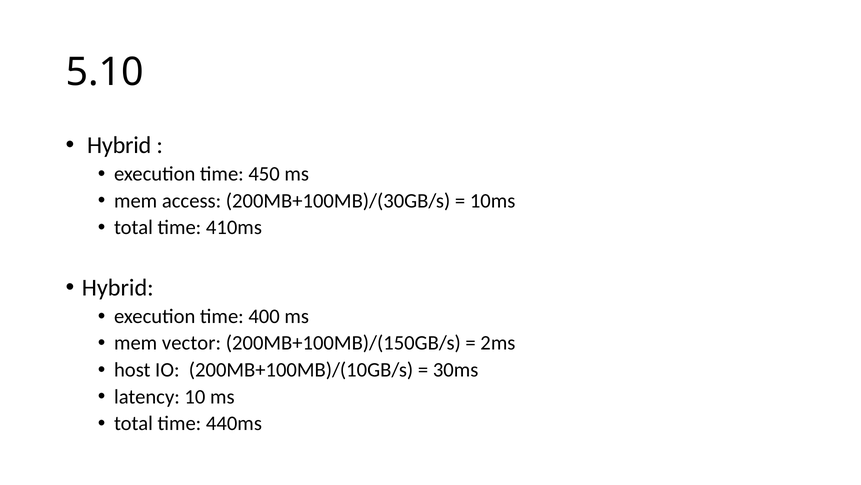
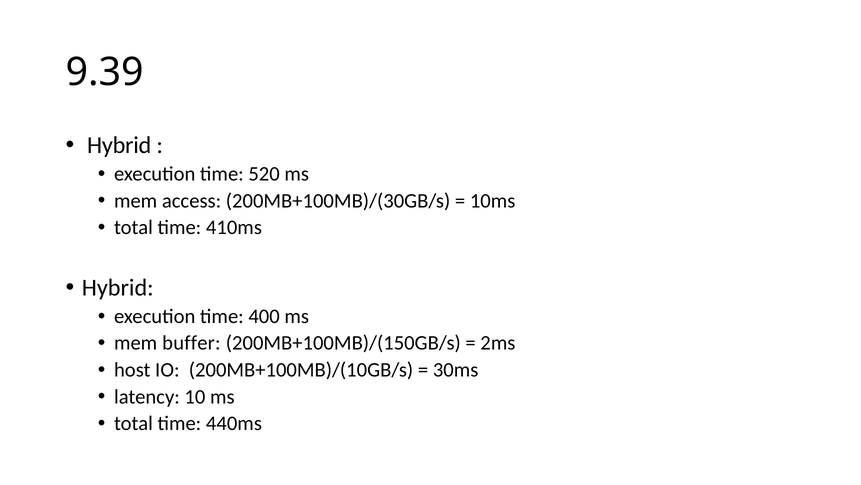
5.10: 5.10 -> 9.39 (105, 72)
450: 450 -> 520 (264, 174)
vector: vector -> buffer (191, 343)
